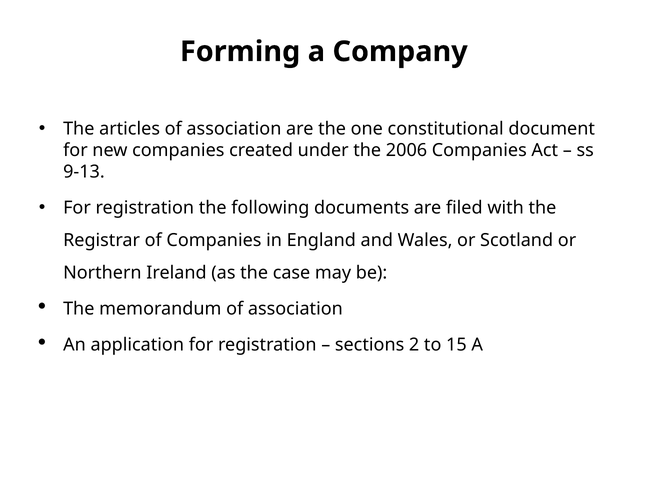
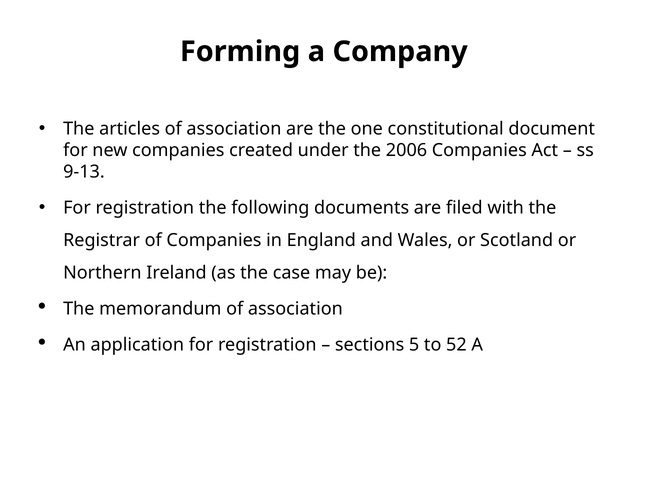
2: 2 -> 5 (414, 345)
15: 15 -> 52 (456, 345)
